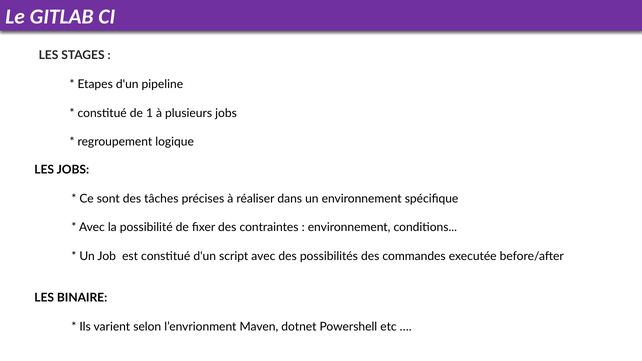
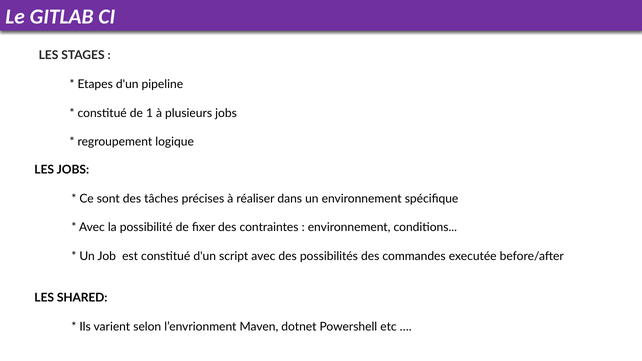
BINAIRE: BINAIRE -> SHARED (82, 298)
